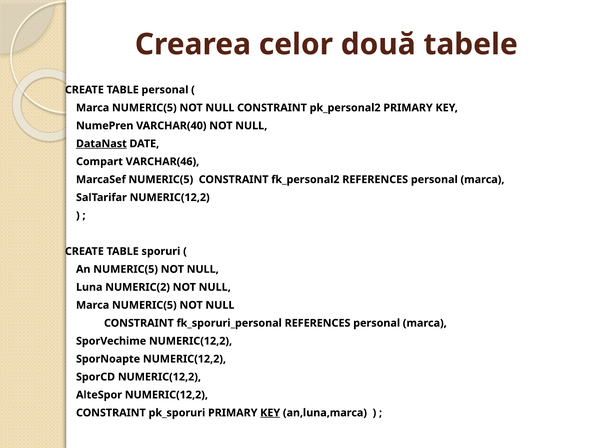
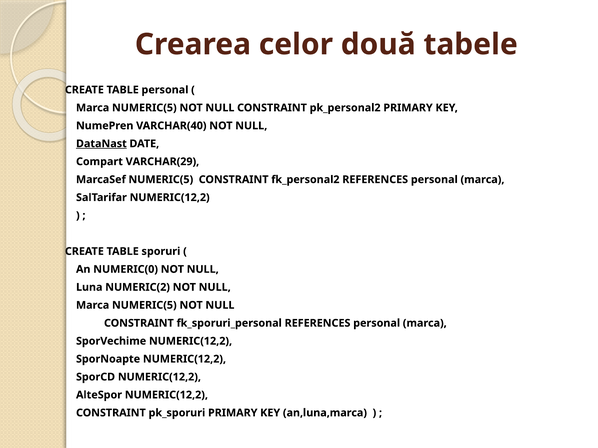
VARCHAR(46: VARCHAR(46 -> VARCHAR(29 (162, 162)
An NUMERIC(5: NUMERIC(5 -> NUMERIC(0 (126, 270)
KEY underline: present -> none (270, 413)
